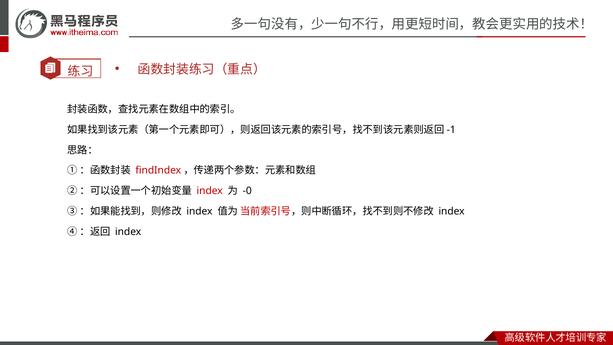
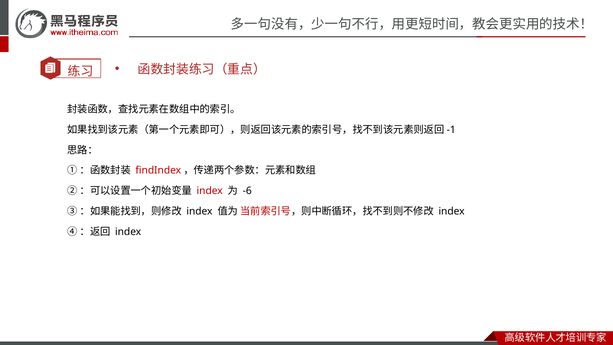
-0: -0 -> -6 (247, 191)
